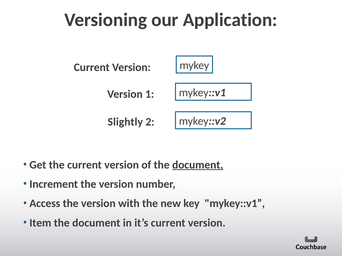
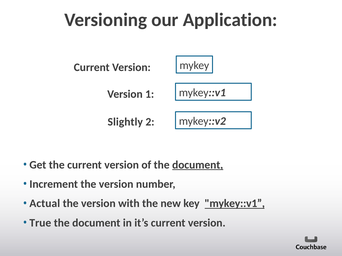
Access: Access -> Actual (45, 204)
mykey::v1 underline: none -> present (235, 204)
Item: Item -> True (40, 223)
